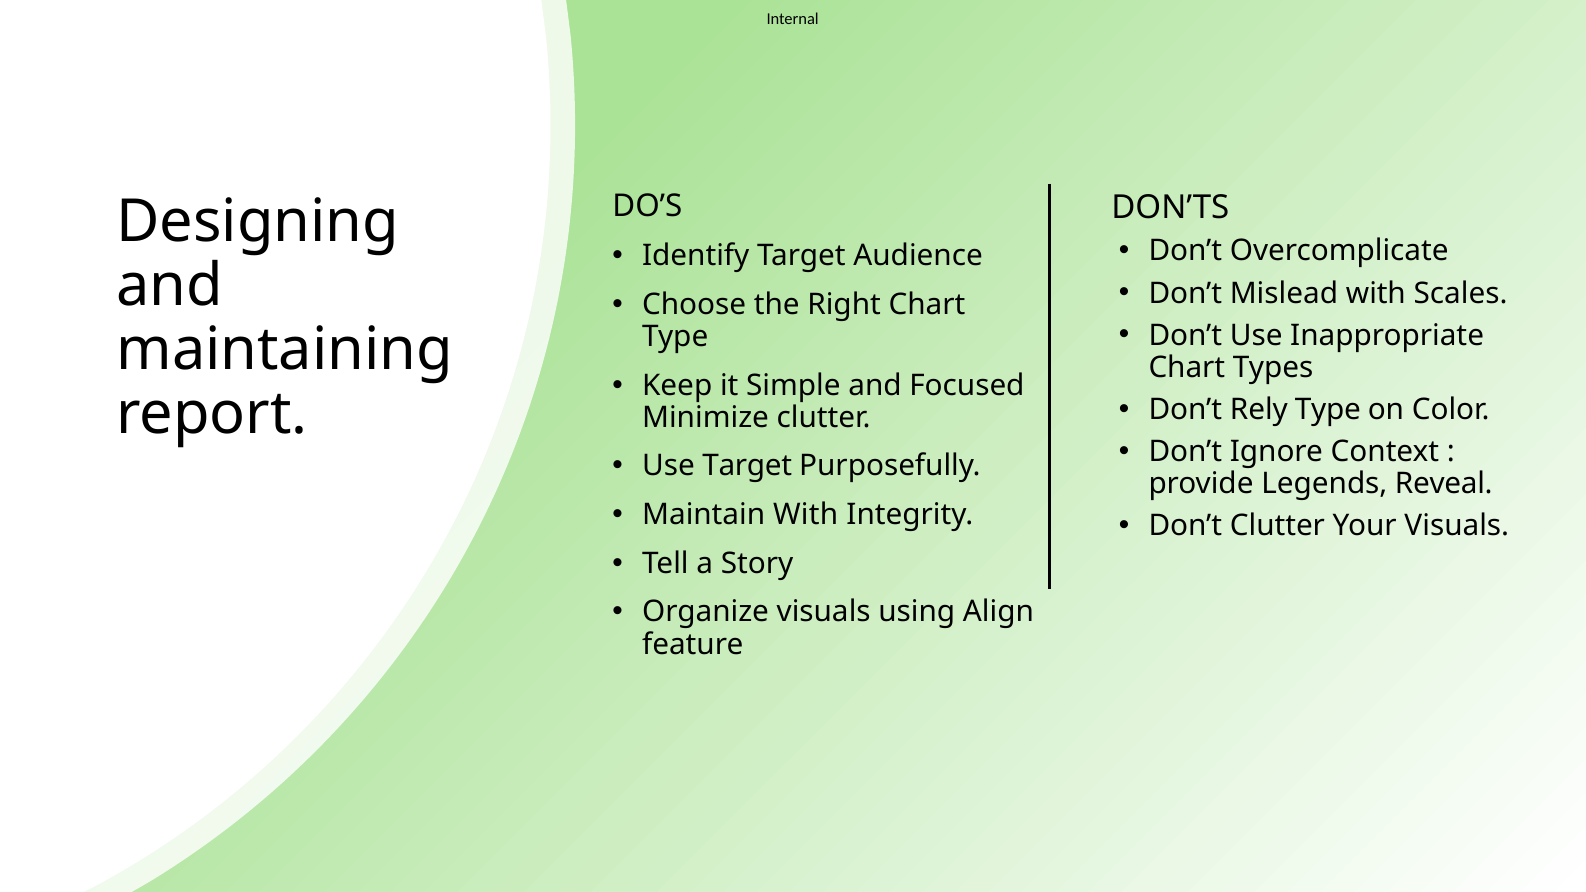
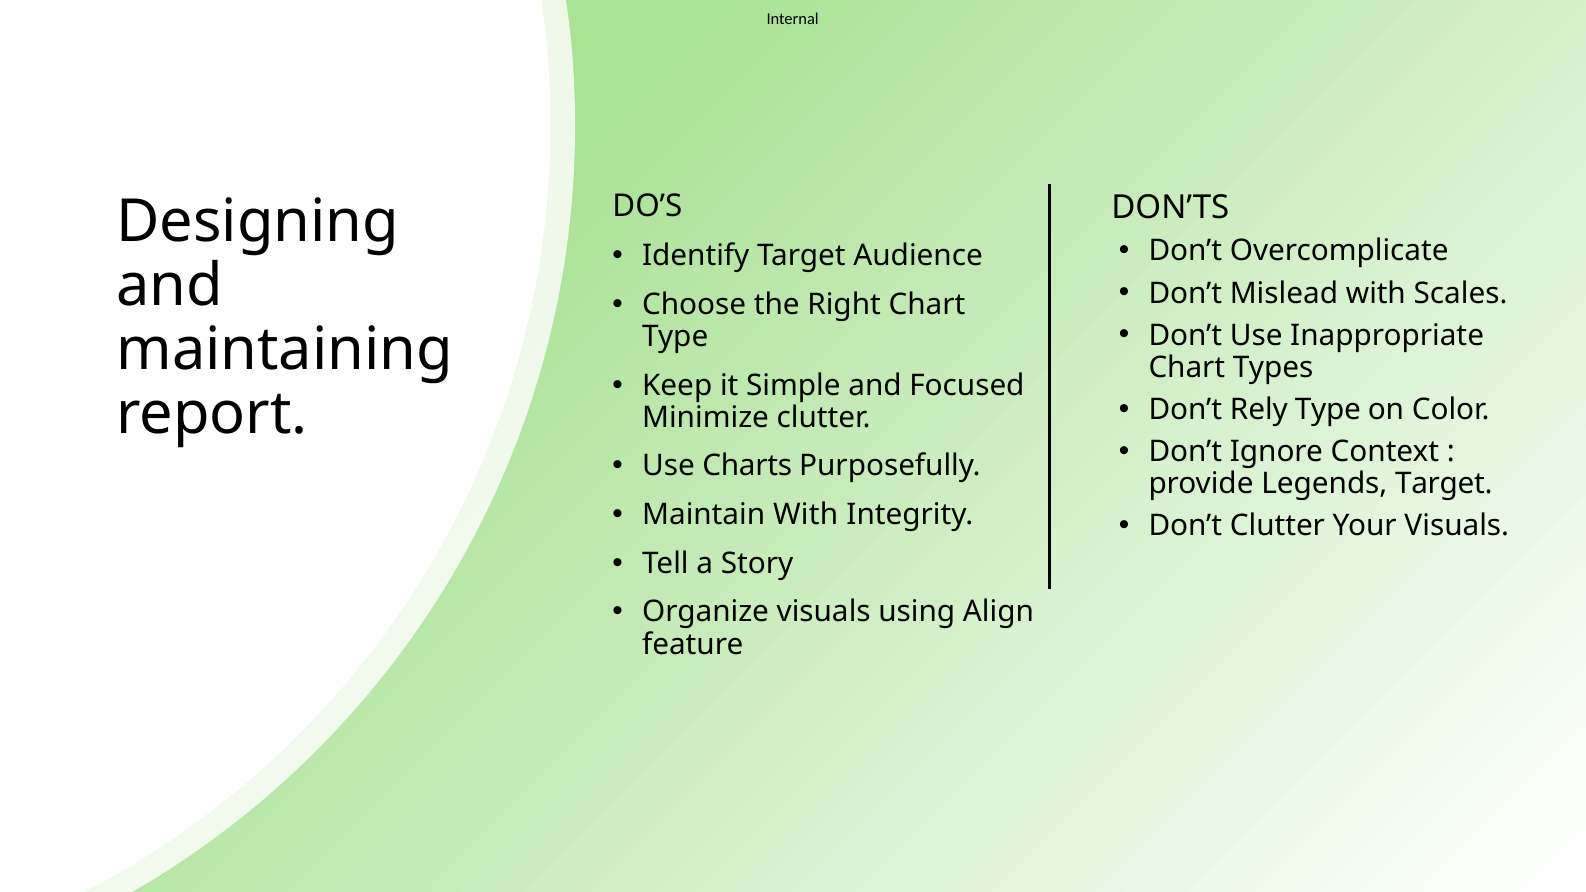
Use Target: Target -> Charts (747, 466)
Legends Reveal: Reveal -> Target (1444, 484)
